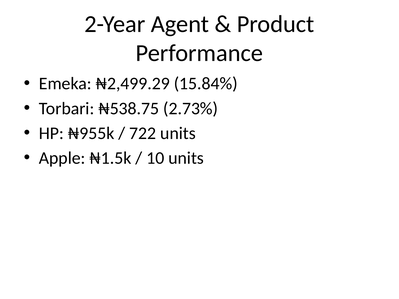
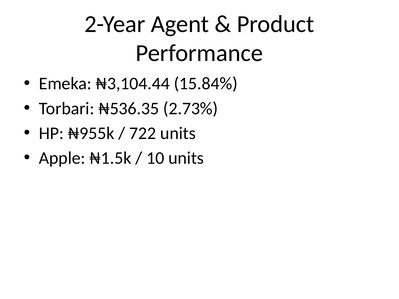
₦2,499.29: ₦2,499.29 -> ₦3,104.44 (133, 84)
₦538.75: ₦538.75 -> ₦536.35 (129, 109)
